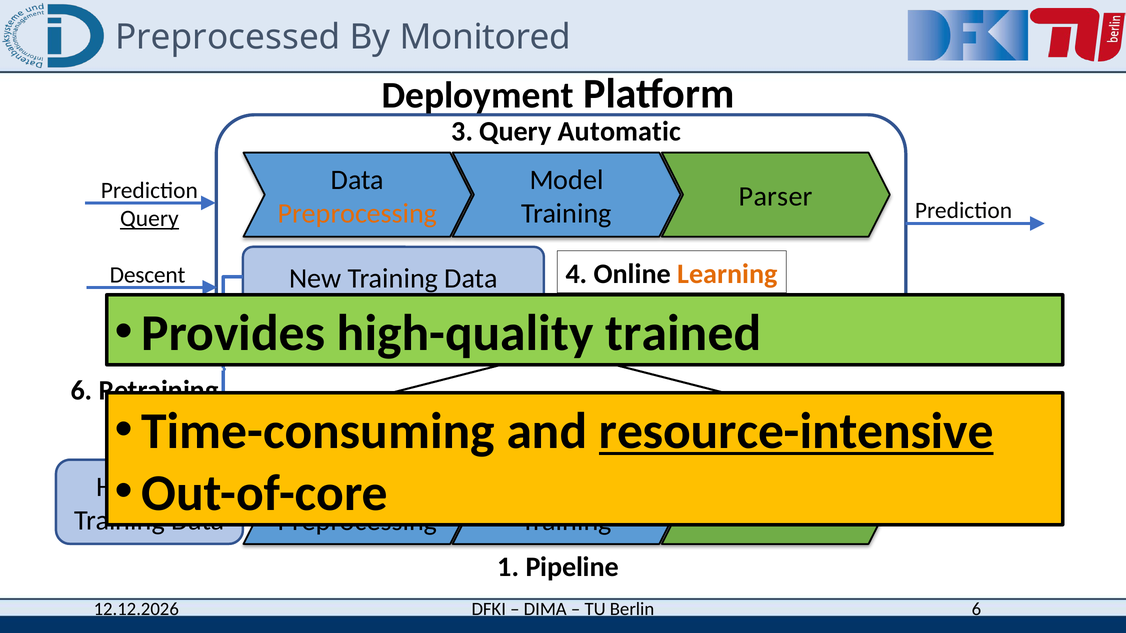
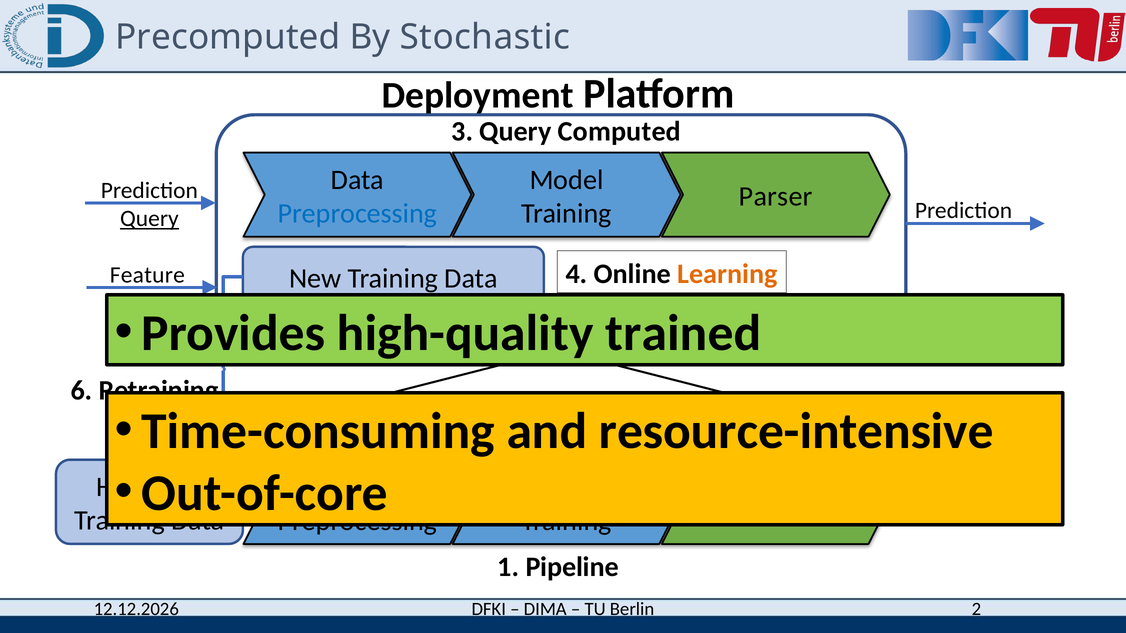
Preprocessed: Preprocessed -> Precomputed (228, 37)
Monitored: Monitored -> Stochastic (485, 37)
Automatic: Automatic -> Computed (619, 132)
Preprocessing colour: orange -> blue (357, 214)
Descent: Descent -> Feature (147, 275)
resource-intensive underline: present -> none (796, 432)
6: 6 -> 2 (976, 609)
